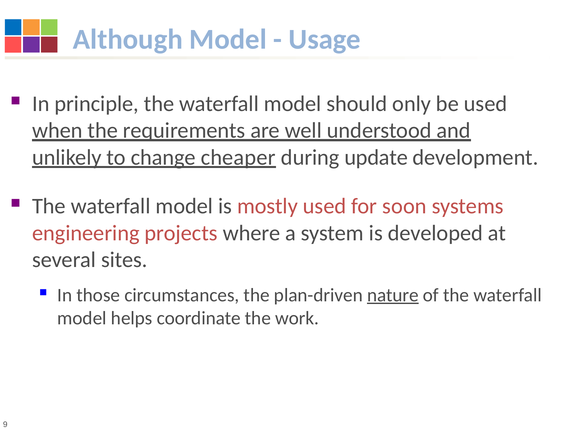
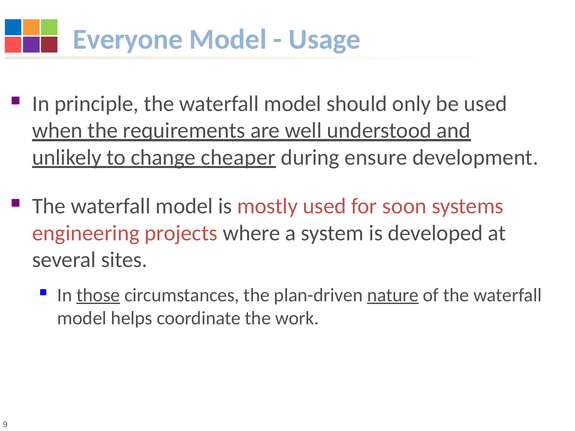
Although: Although -> Everyone (128, 39)
update: update -> ensure (376, 157)
those underline: none -> present (98, 295)
